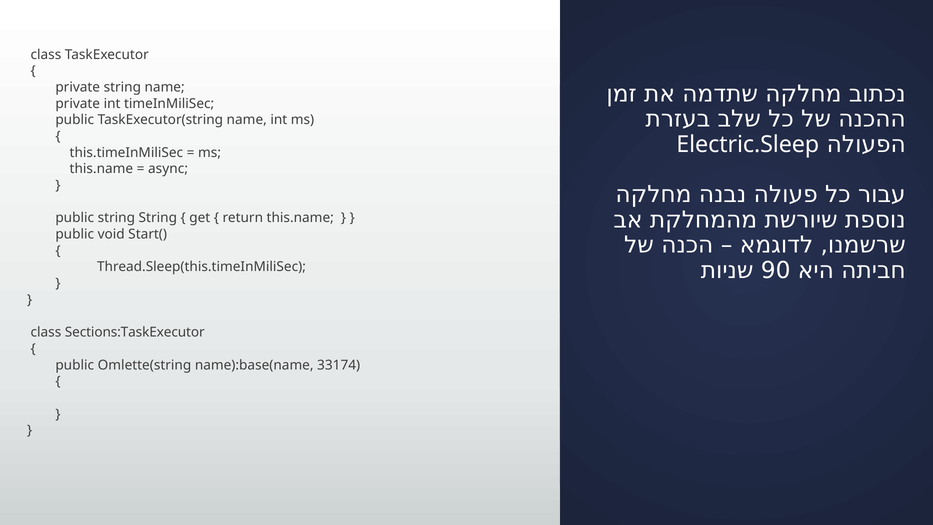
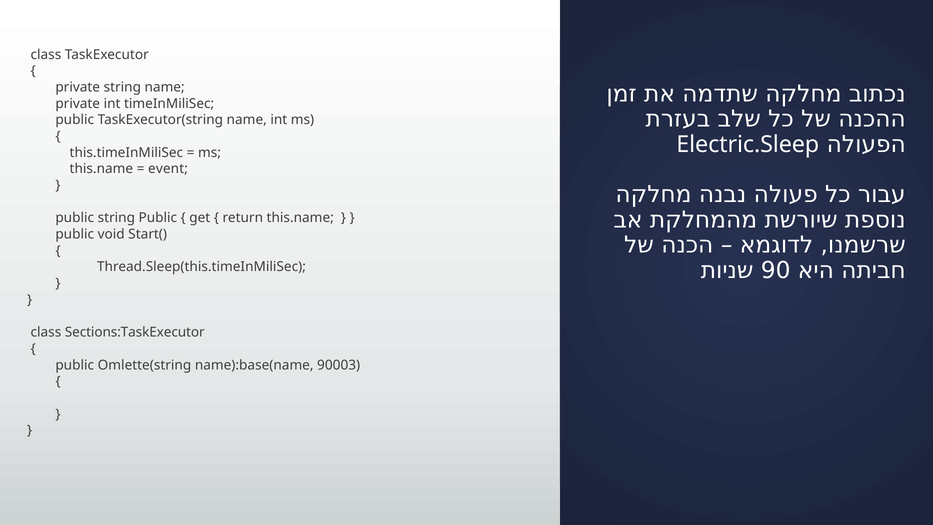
async: async -> event (168, 169)
string String: String -> Public (158, 218)
33174: 33174 -> 90003 (339, 365)
